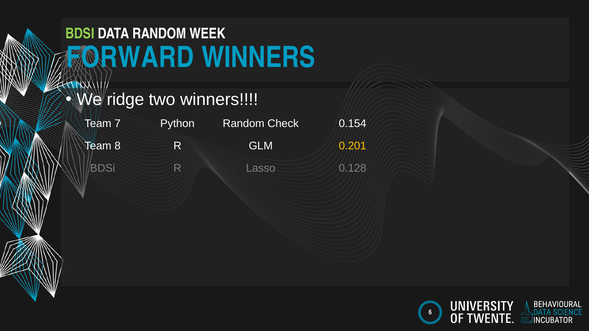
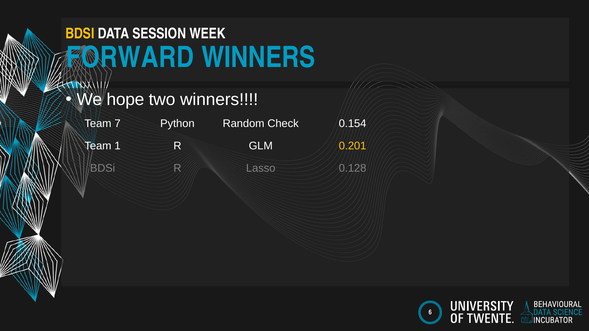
BDSI colour: light green -> yellow (80, 34)
DATA RANDOM: RANDOM -> SESSION (159, 34)
ridge: ridge -> hope (125, 100)
8: 8 -> 1 (118, 146)
